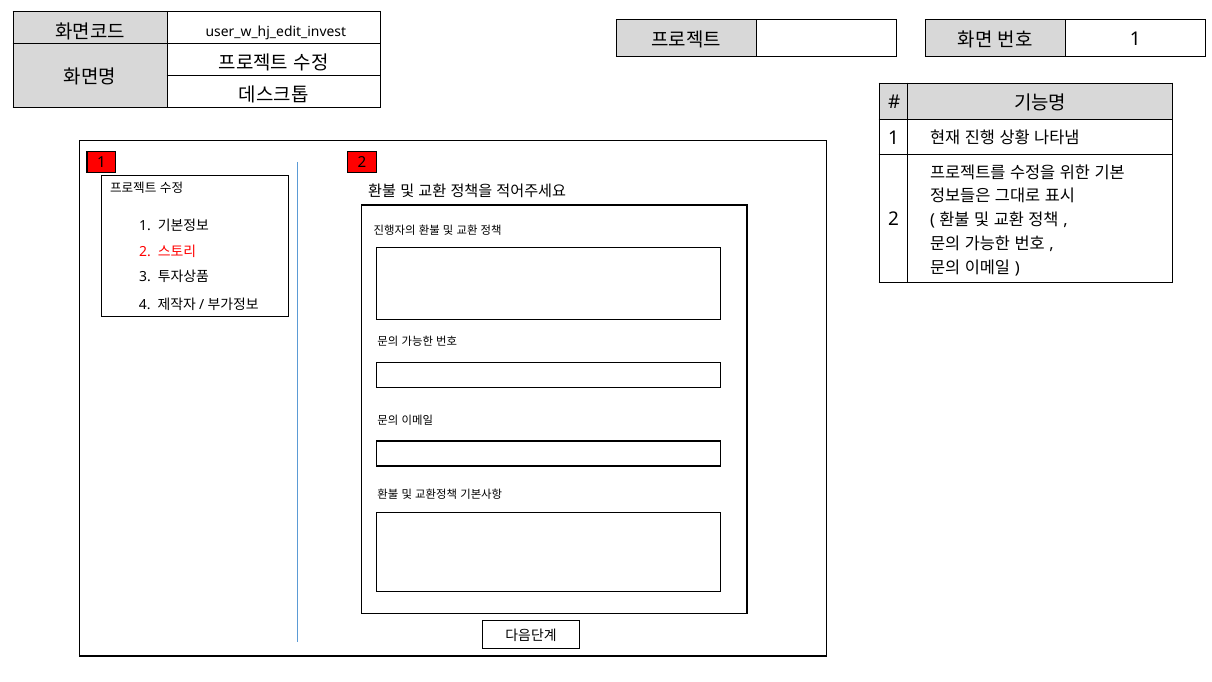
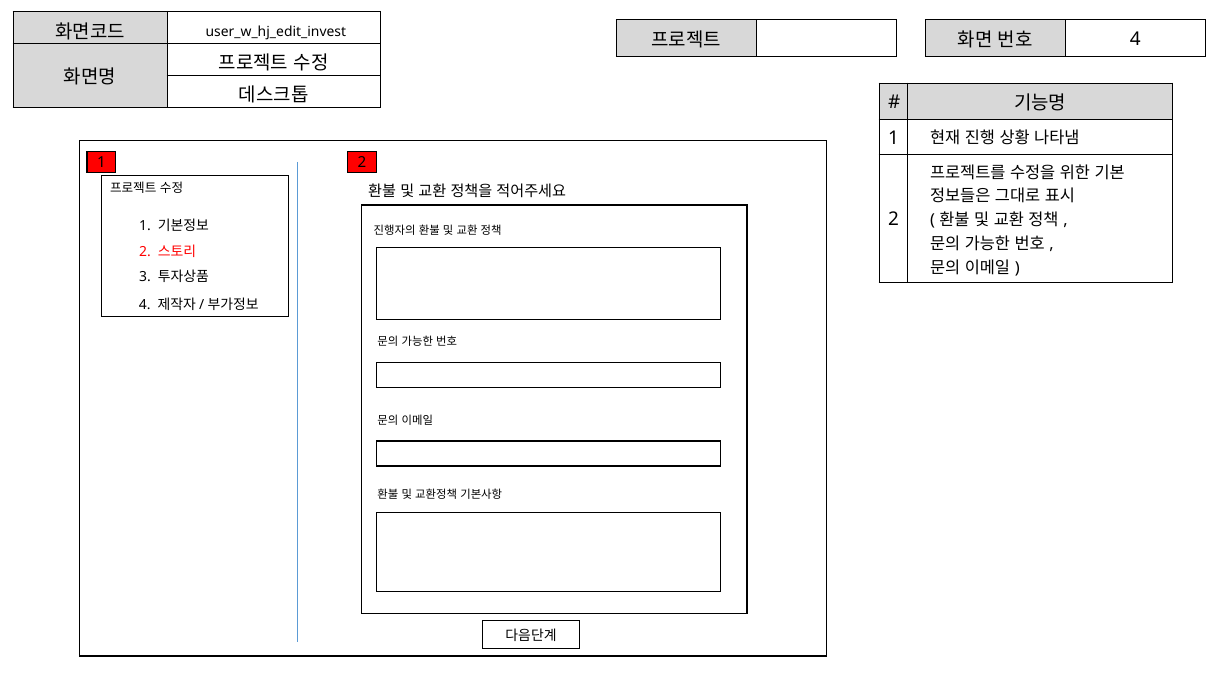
1: 1 -> 4 (1135, 39)
